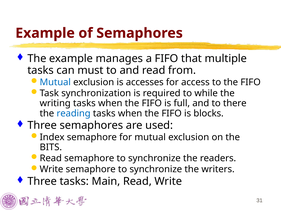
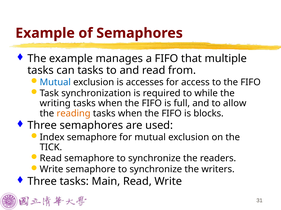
can must: must -> tasks (91, 71)
there: there -> allow (235, 104)
reading colour: blue -> orange (74, 114)
BITS: BITS -> TICK (51, 148)
